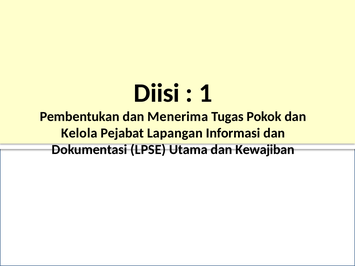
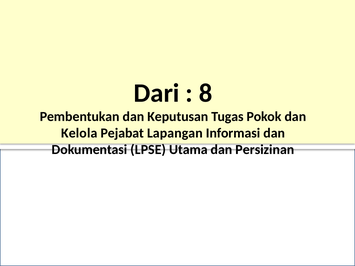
Diisi: Diisi -> Dari (157, 93)
1: 1 -> 8 (206, 93)
Menerima: Menerima -> Keputusan (178, 117)
Kewajiban: Kewajiban -> Persizinan (265, 150)
